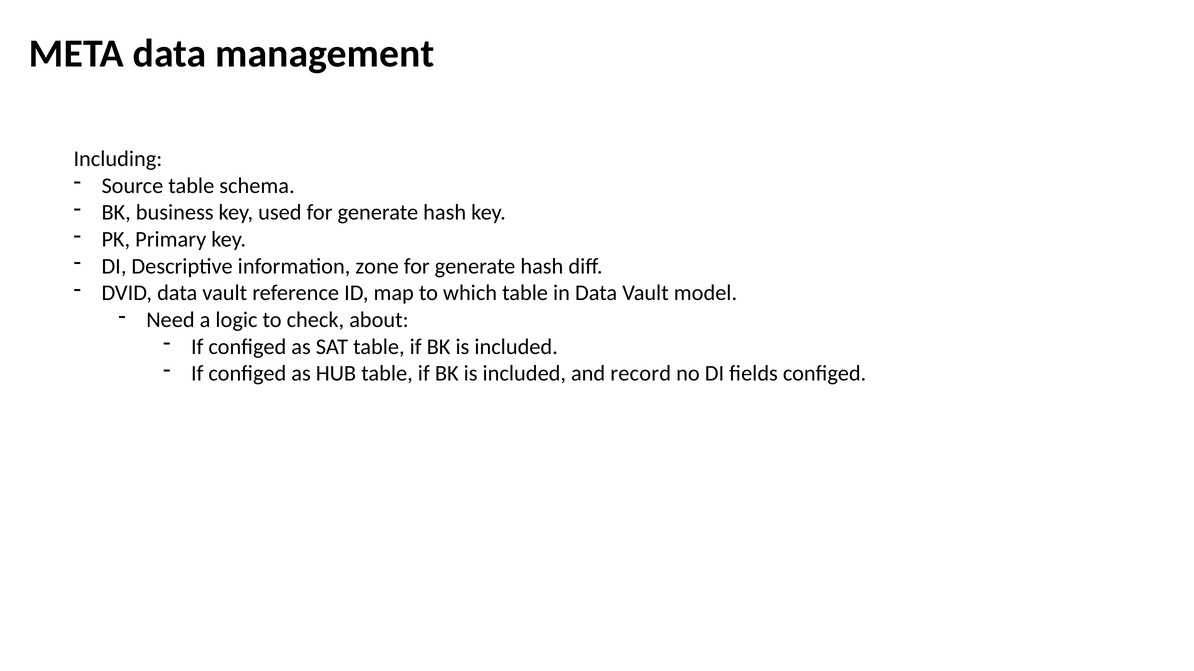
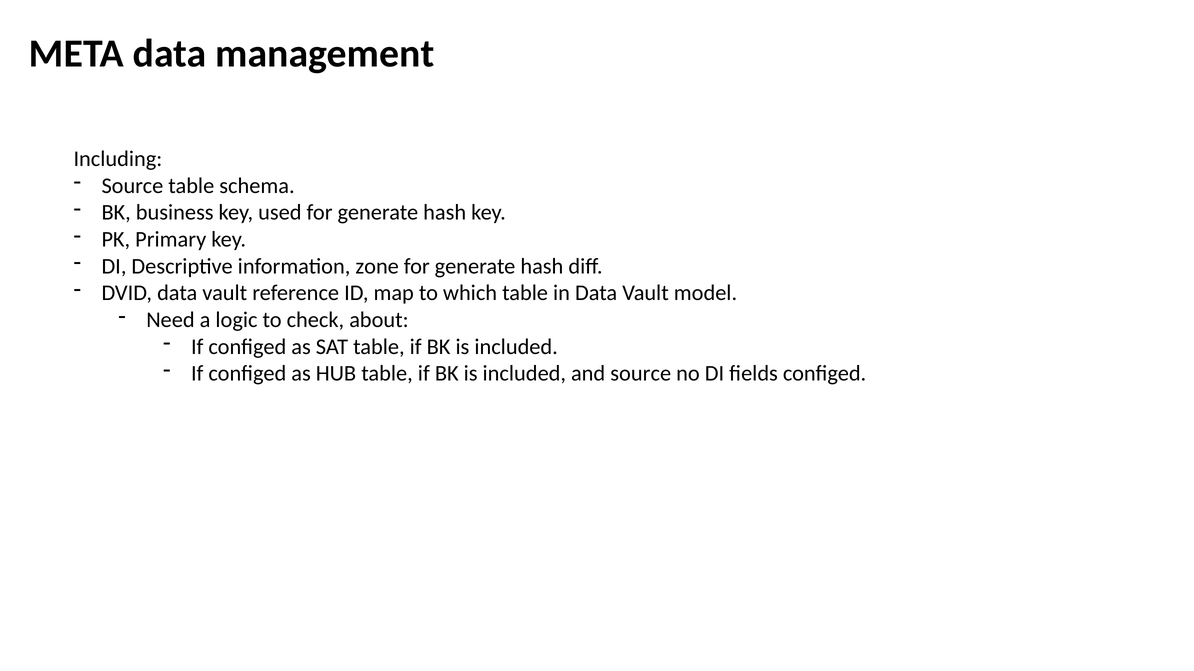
and record: record -> source (641, 374)
